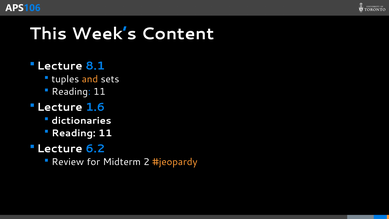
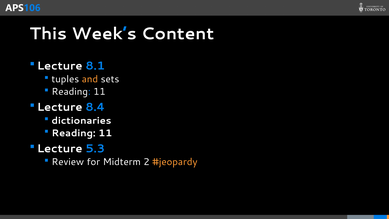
1.6: 1.6 -> 8.4 (95, 107)
6.2: 6.2 -> 5.3 (95, 148)
